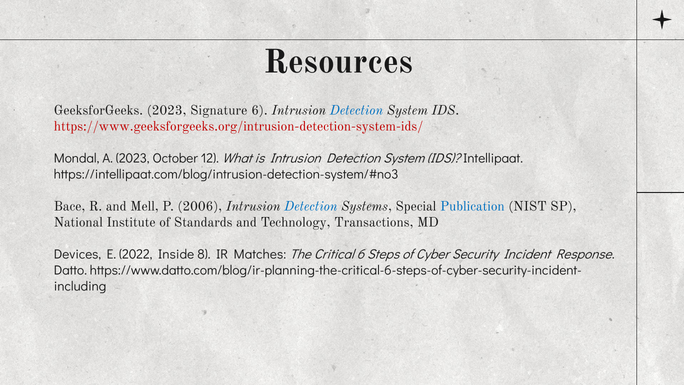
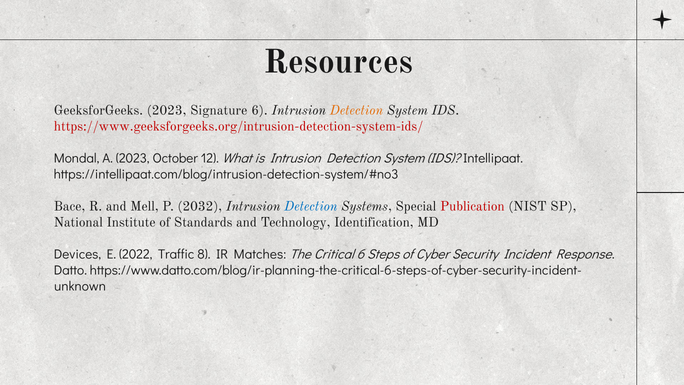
Detection colour: blue -> orange (356, 110)
2006: 2006 -> 2032 (200, 206)
Publication colour: blue -> red (472, 206)
Transactions: Transactions -> Identification (374, 222)
Inside: Inside -> Traffic (176, 254)
including: including -> unknown (80, 286)
